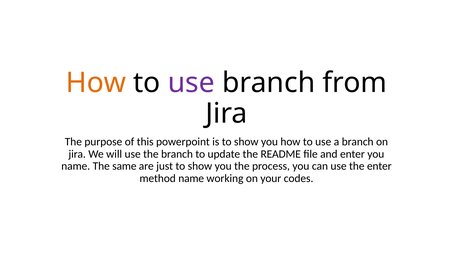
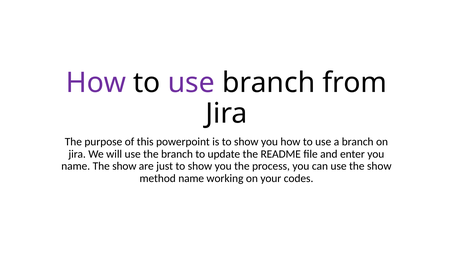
How colour: orange -> purple (96, 83)
name The same: same -> show (124, 166)
use the enter: enter -> show (379, 166)
